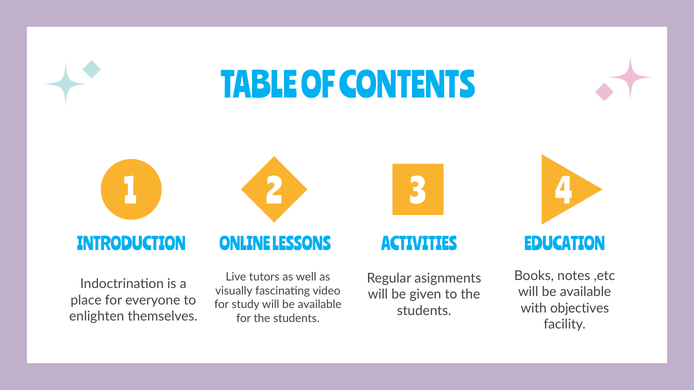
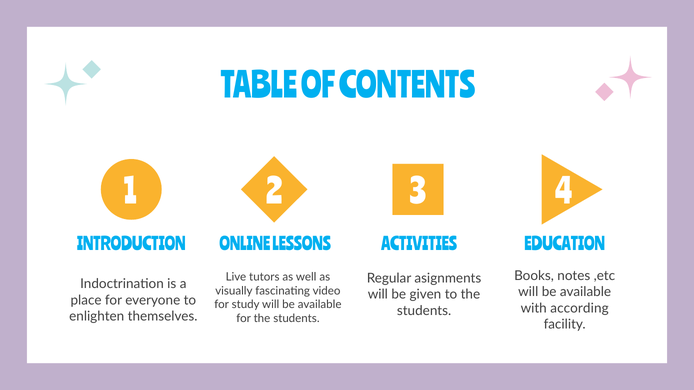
objectives: objectives -> according (579, 309)
